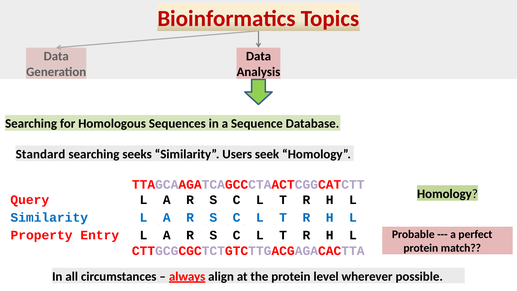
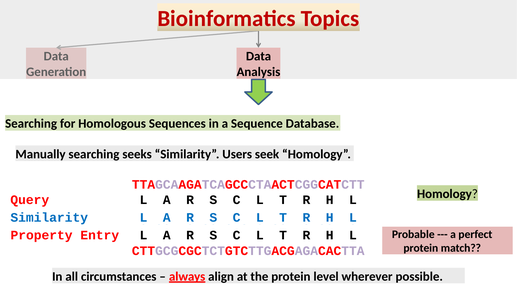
Standard: Standard -> Manually (41, 154)
